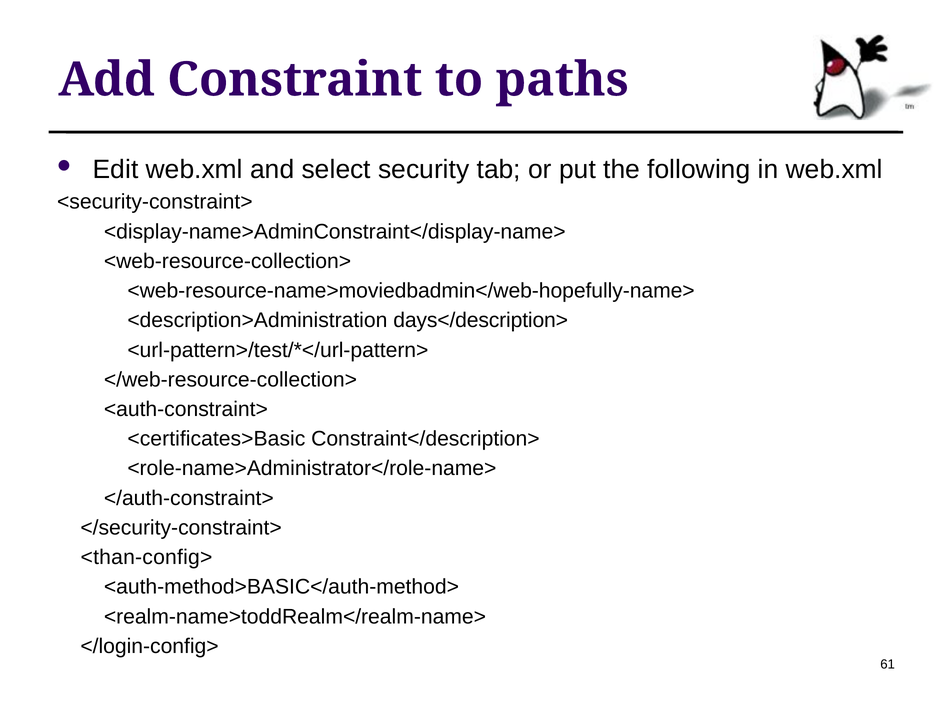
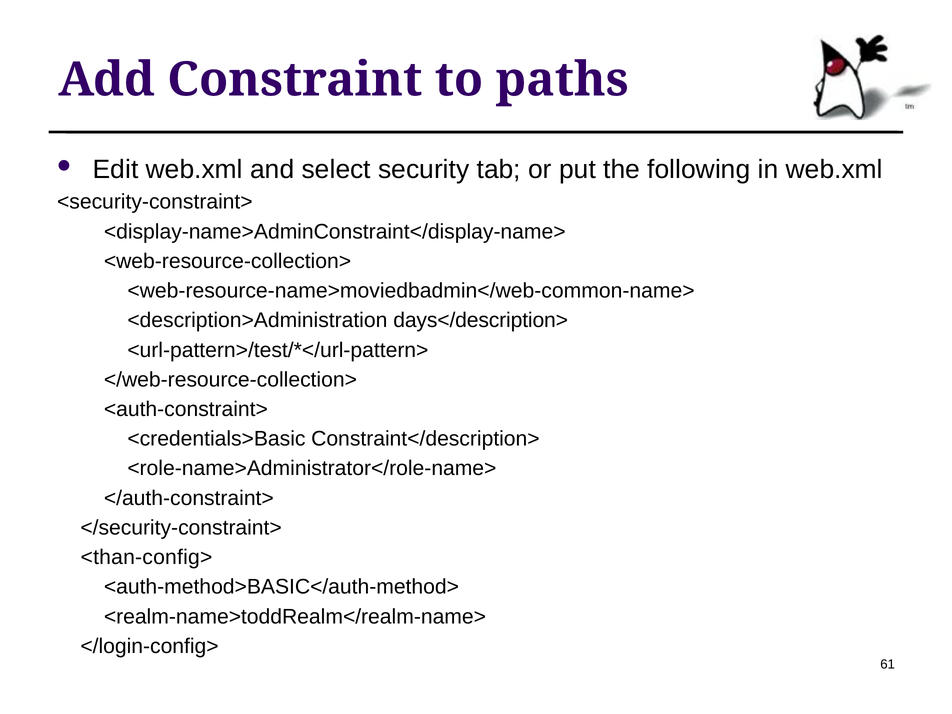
<web-resource-name>moviedbadmin</web-hopefully-name>: <web-resource-name>moviedbadmin</web-hopefully-name> -> <web-resource-name>moviedbadmin</web-common-name> (411, 291)
<certificates>Basic: <certificates>Basic -> <credentials>Basic (216, 439)
